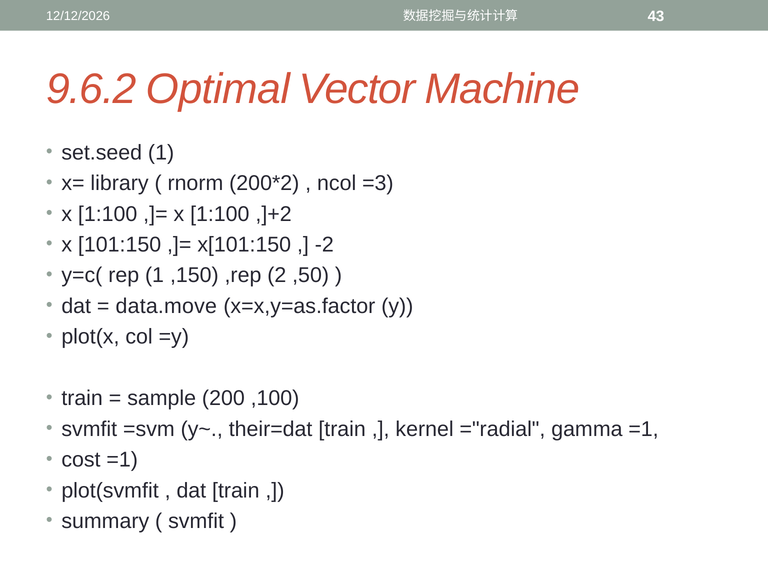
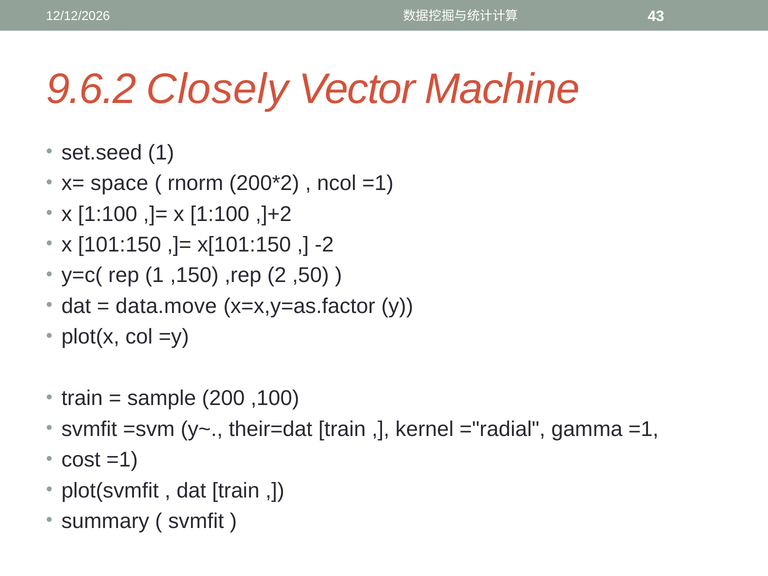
Optimal: Optimal -> Closely (218, 89)
library: library -> space (119, 183)
ncol =3: =3 -> =1 (378, 183)
